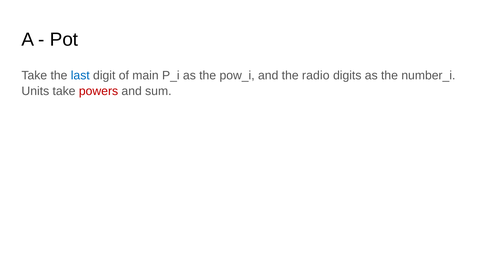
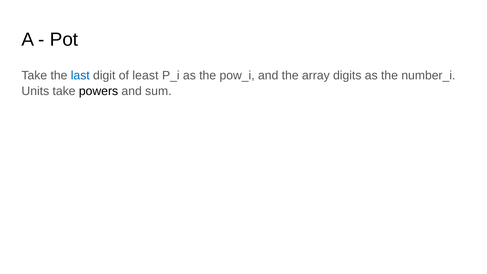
main: main -> least (145, 75)
radio: radio -> array (316, 75)
powers colour: red -> black (99, 91)
